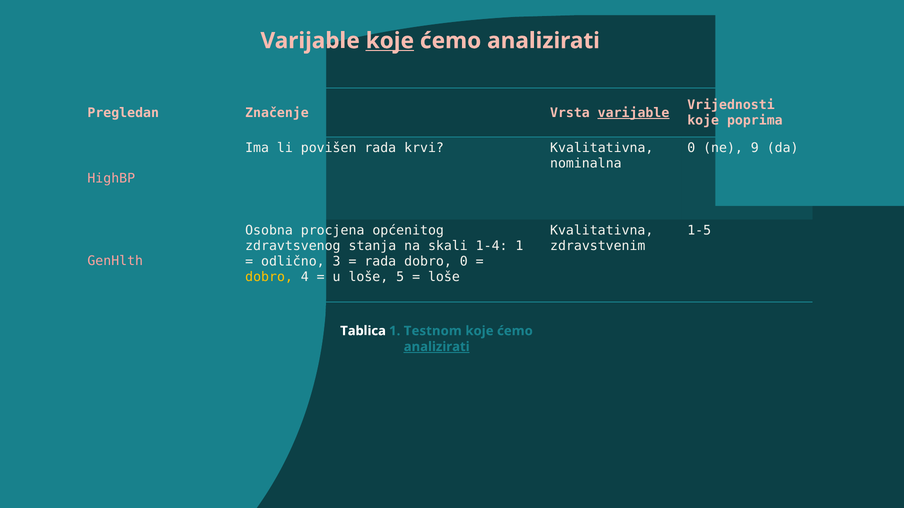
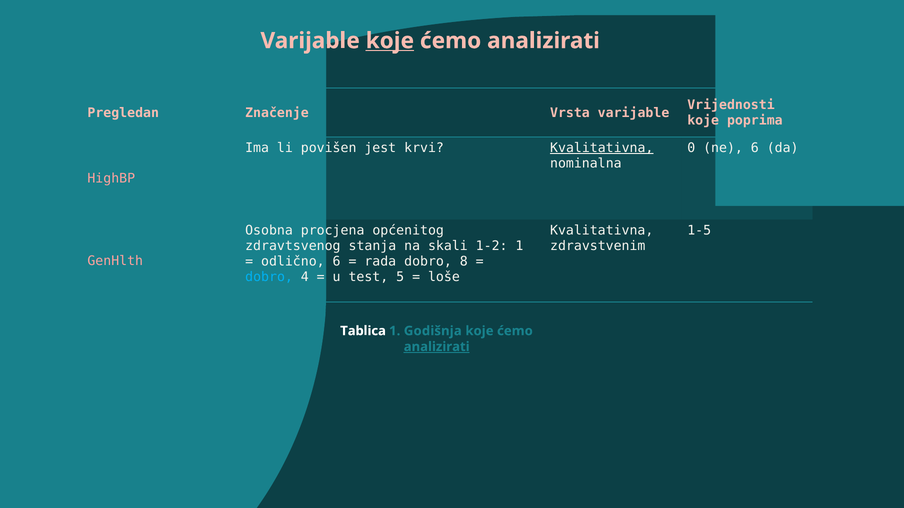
varijable underline: present -> none (634, 113)
povišen rada: rada -> jest (380, 148)
Kvalitativna underline: none -> present (602, 148)
ne 9: 9 -> 6 (755, 148)
1-4: 1-4 -> 1-2 (492, 246)
odlično 3: 3 -> 6 (337, 261)
dobro 0: 0 -> 8 (464, 261)
dobro colour: yellow -> light blue (269, 277)
u loše: loše -> test (368, 277)
Testnom: Testnom -> Godišnja (433, 331)
